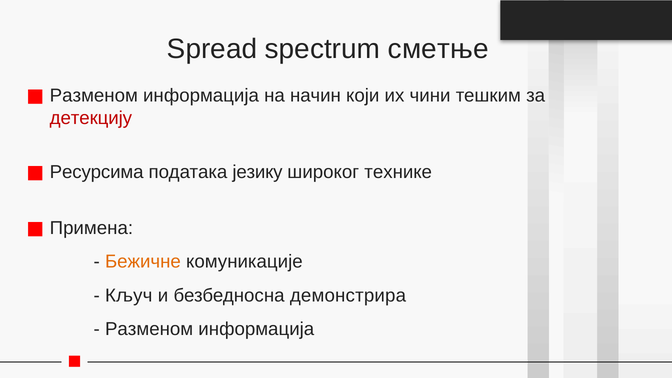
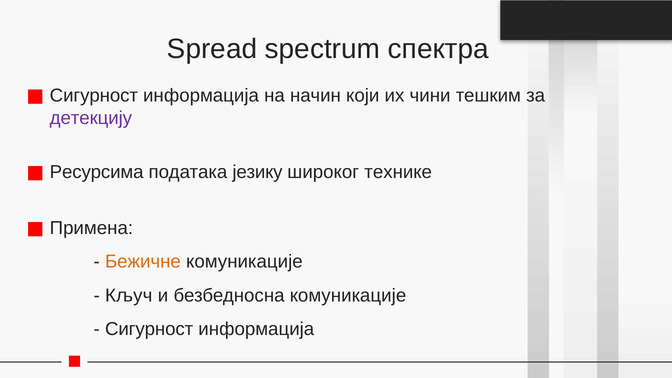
сметње: сметње -> спектра (438, 49)
Разменом: Разменом -> Сигурност (94, 96)
детекцију colour: red -> purple (91, 118)
безбедносна демонстрира: демонстрира -> комуникације (348, 295)
Разменом: Разменом -> Сигурност (149, 329)
